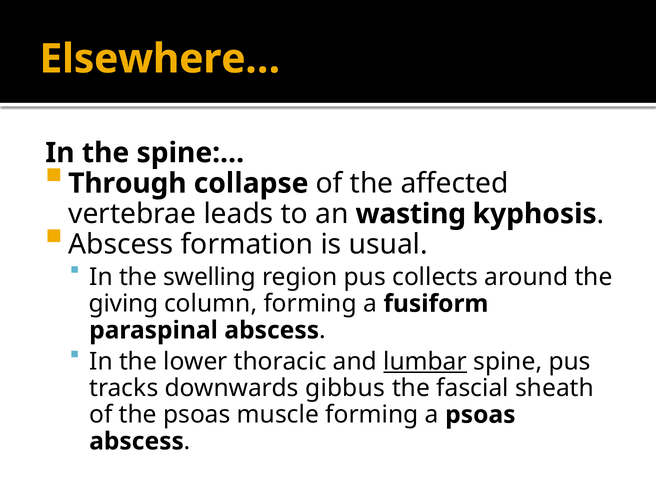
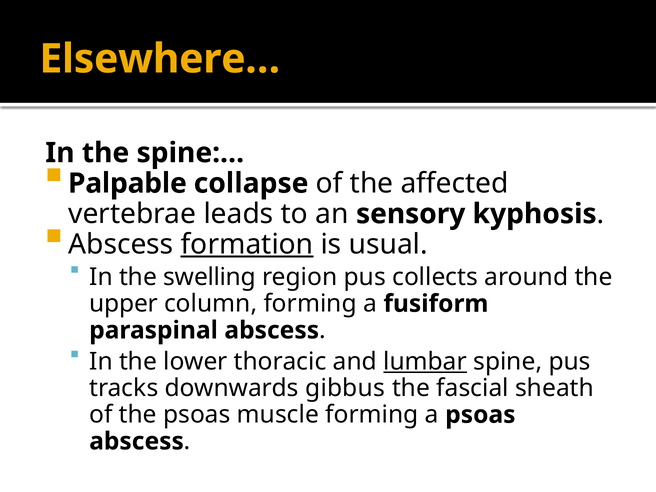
Through: Through -> Palpable (127, 183)
wasting: wasting -> sensory (411, 214)
formation underline: none -> present (247, 244)
giving: giving -> upper (124, 304)
